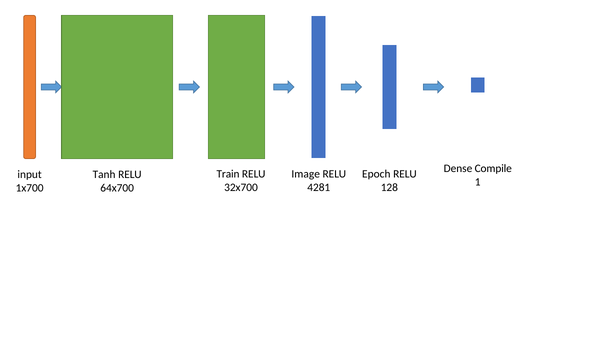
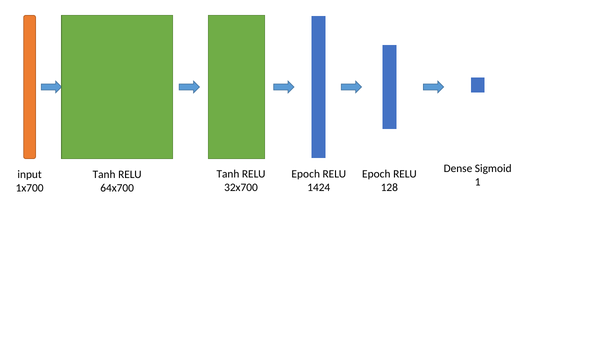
Compile: Compile -> Sigmoid (493, 169)
Train: Train -> Tanh (228, 174)
Image: Image -> Epoch (306, 174)
4281: 4281 -> 1424 (319, 188)
